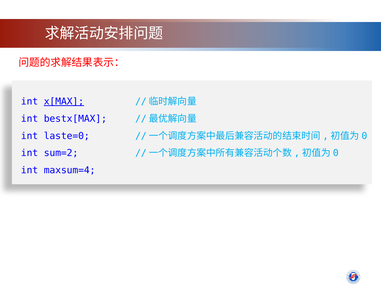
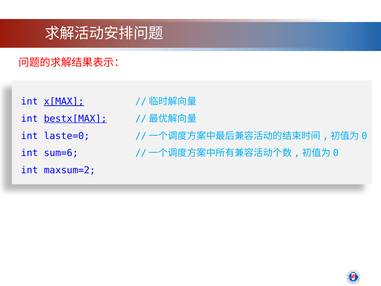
bestx[MAX underline: none -> present (75, 119)
sum=2: sum=2 -> sum=6 (61, 153)
maxsum=4: maxsum=4 -> maxsum=2 (70, 170)
